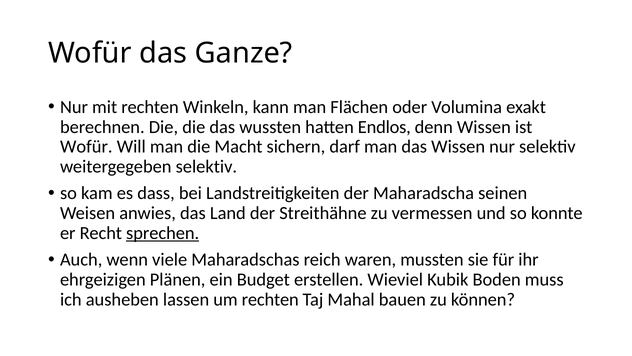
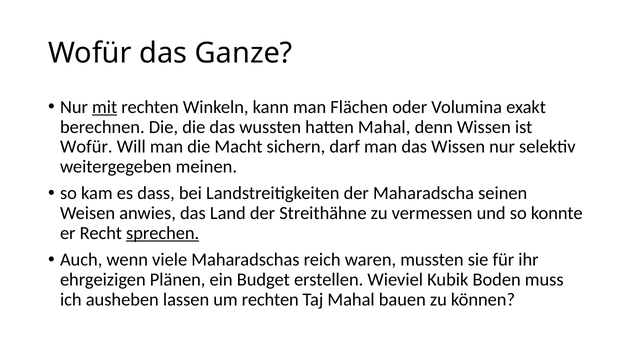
mit underline: none -> present (105, 107)
hatten Endlos: Endlos -> Mahal (384, 127)
weitergegeben selektiv: selektiv -> meinen (206, 167)
